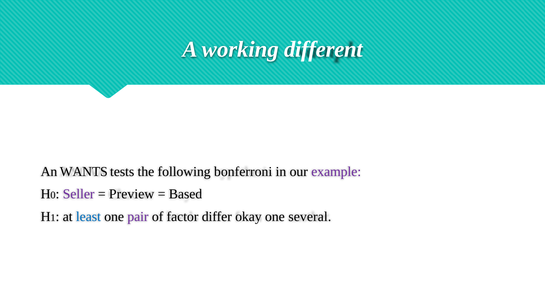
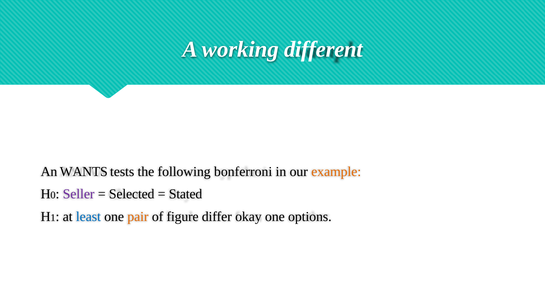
example colour: purple -> orange (336, 171)
Preview: Preview -> Selected (132, 194)
Based: Based -> Stated (186, 194)
pair colour: purple -> orange (138, 216)
factor: factor -> figure (183, 216)
several: several -> options (310, 216)
